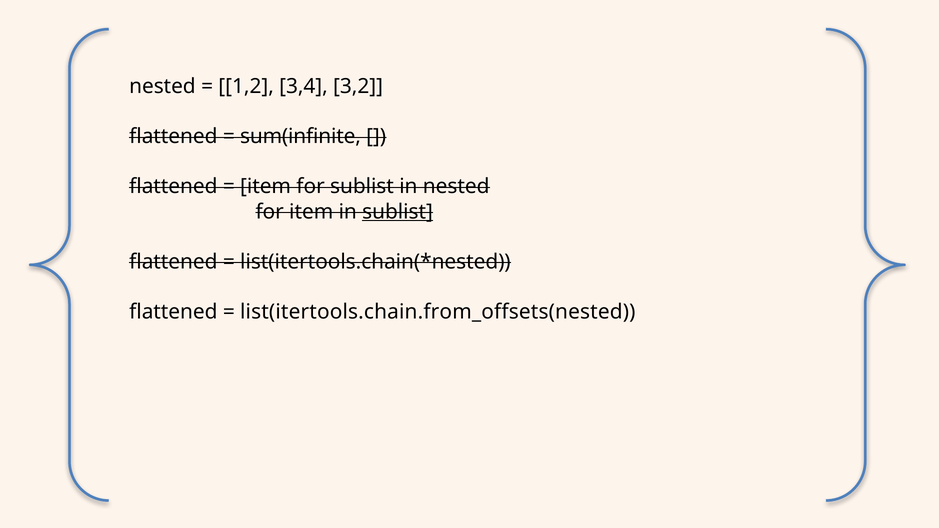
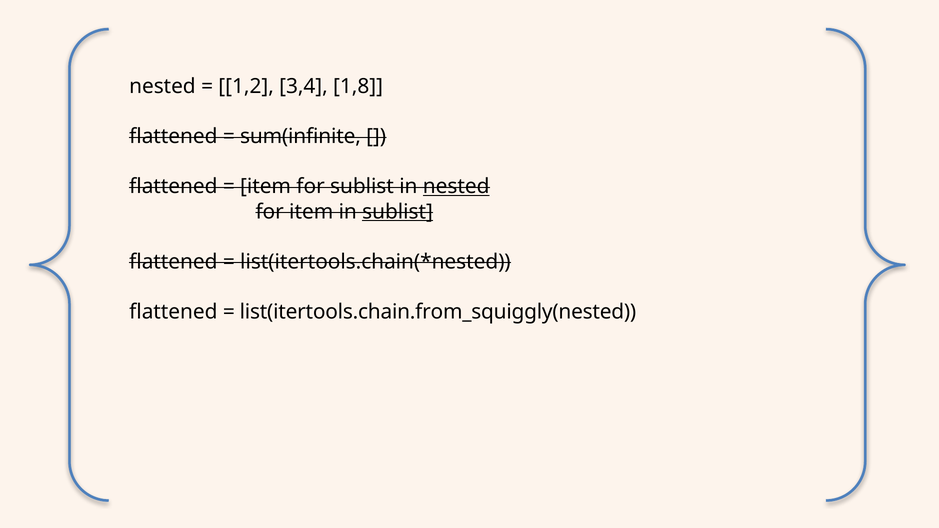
3,2: 3,2 -> 1,8 (358, 87)
nested underline: none -> present (456, 187)
list(itertools.chain.from_offsets(nested: list(itertools.chain.from_offsets(nested -> list(itertools.chain.from_squiggly(nested (438, 312)
